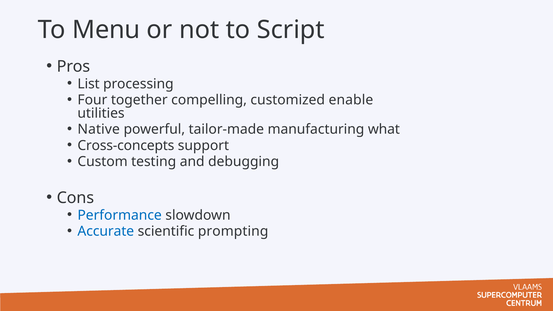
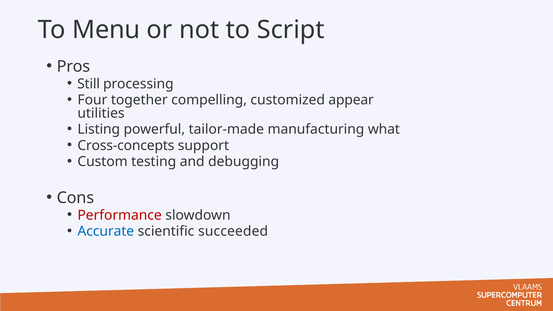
List: List -> Still (89, 84)
enable: enable -> appear (351, 100)
Native: Native -> Listing (99, 129)
Performance colour: blue -> red (120, 215)
prompting: prompting -> succeeded (233, 231)
